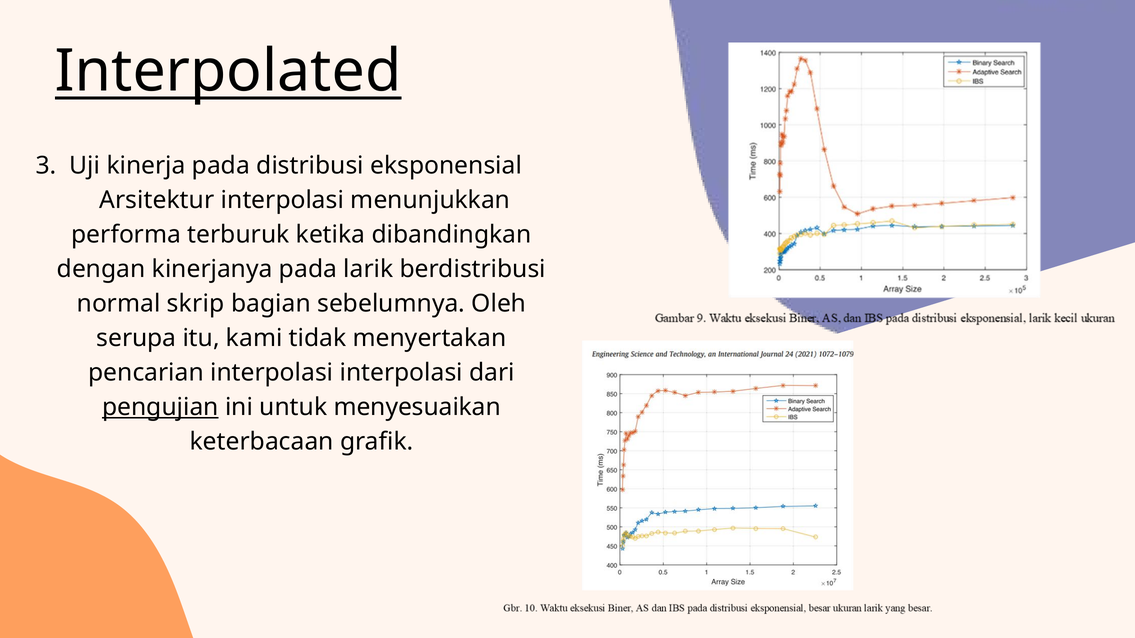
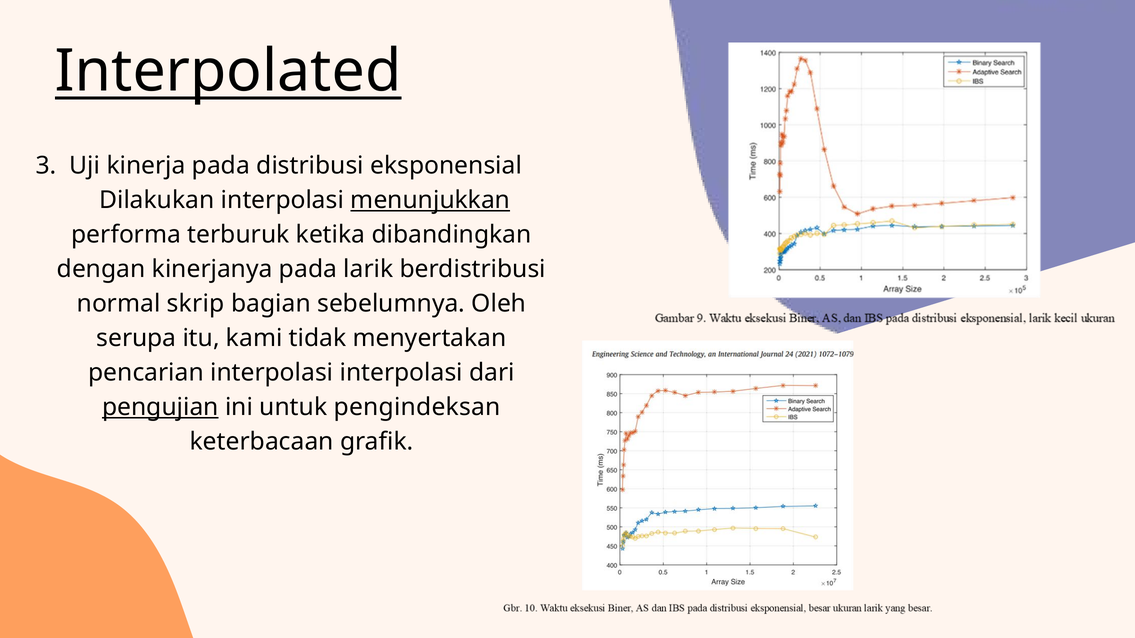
Arsitektur: Arsitektur -> Dilakukan (157, 200)
menunjukkan underline: none -> present (430, 200)
menyesuaikan: menyesuaikan -> pengindeksan (417, 408)
